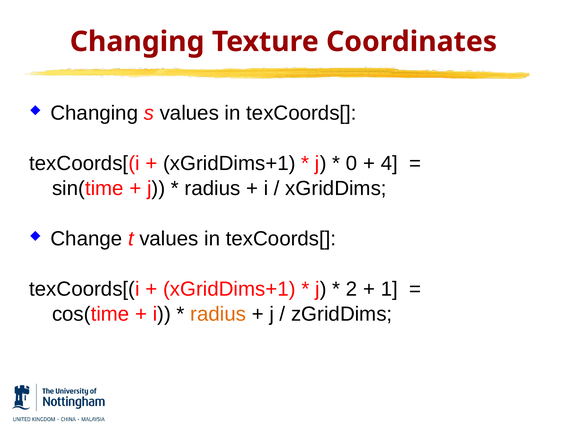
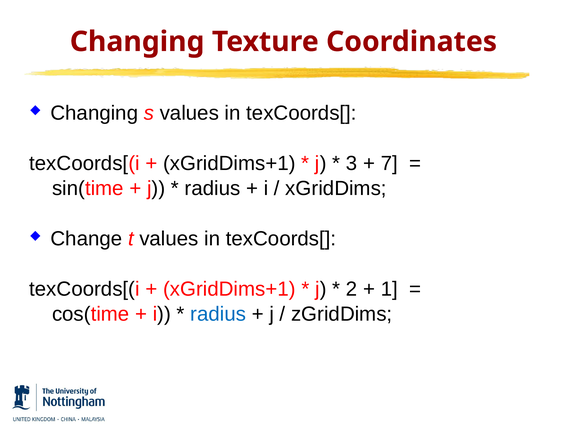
0: 0 -> 3 (352, 163)
4: 4 -> 7 (389, 163)
radius colour: orange -> blue (218, 314)
